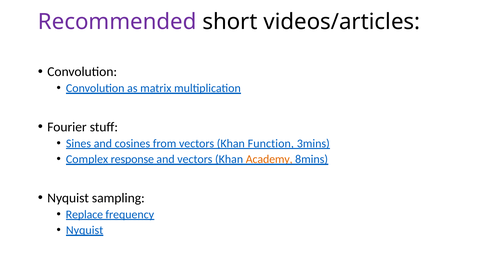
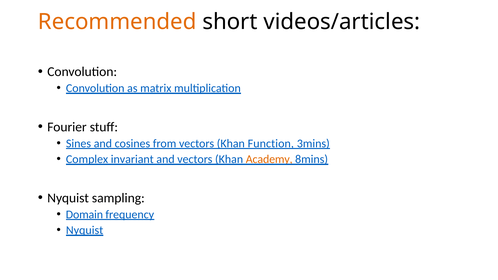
Recommended colour: purple -> orange (117, 22)
response: response -> invariant (132, 159)
Replace: Replace -> Domain (84, 215)
